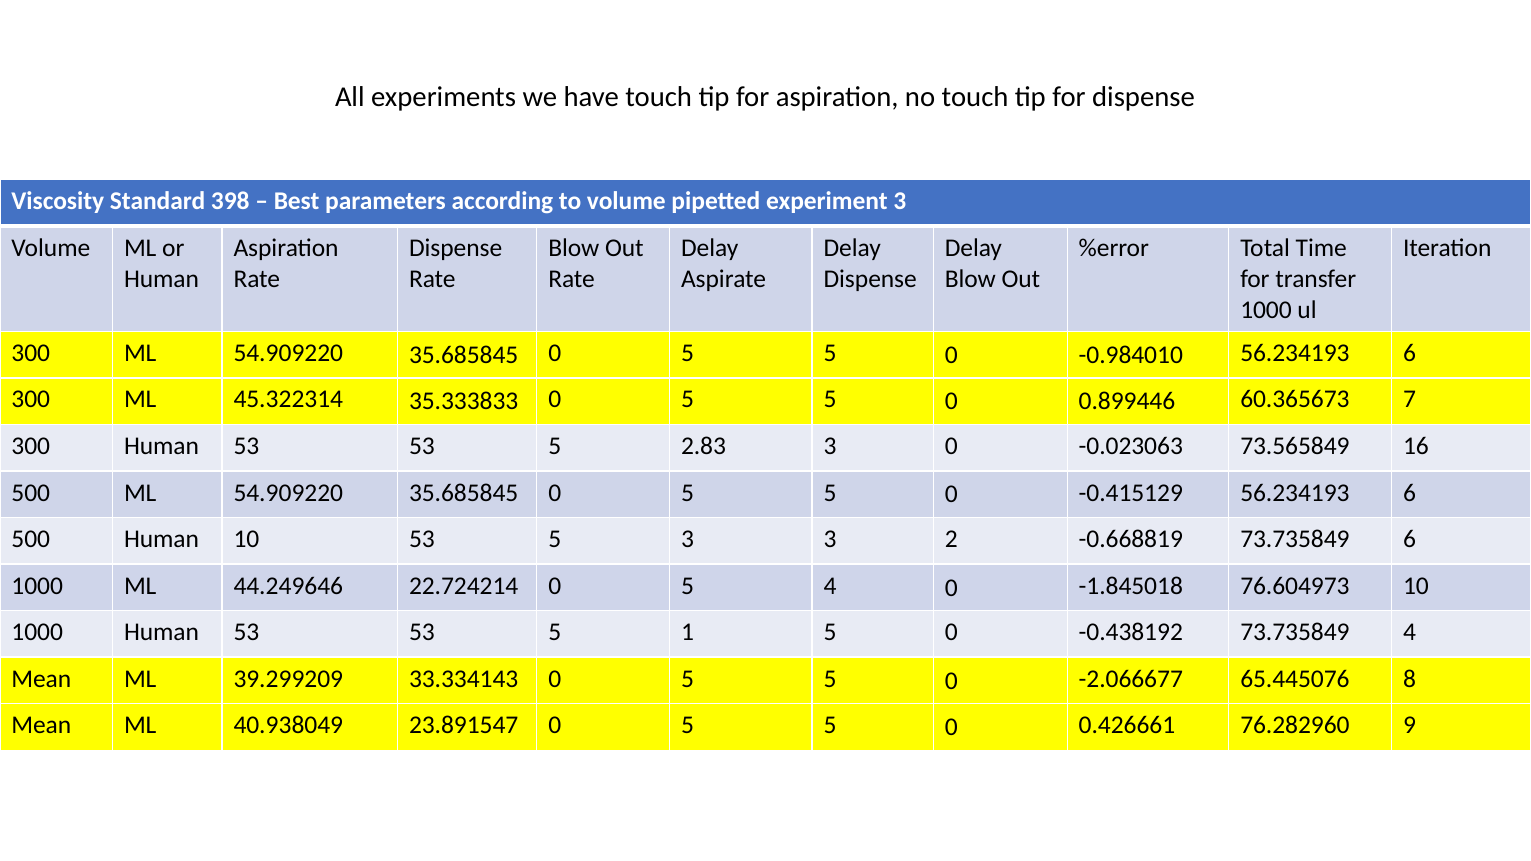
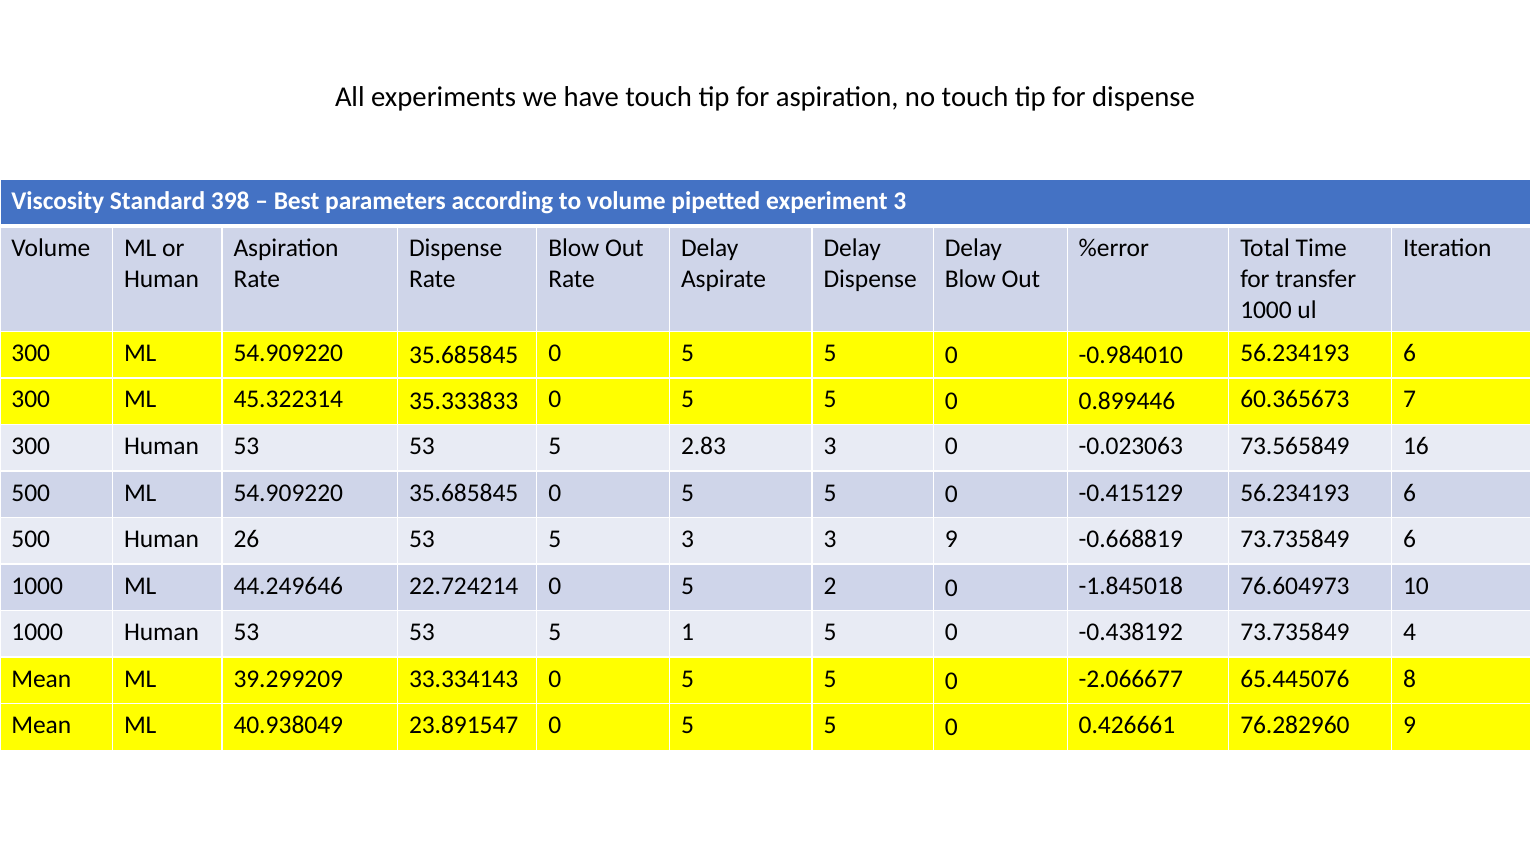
Human 10: 10 -> 26 (247, 539)
3 2: 2 -> 9 (951, 539)
5 4: 4 -> 2 (830, 586)
